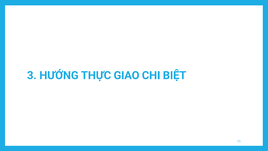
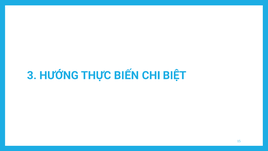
GIAO: GIAO -> BIẾN (126, 75)
